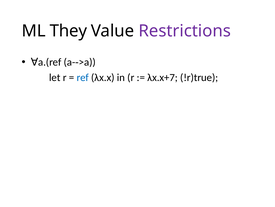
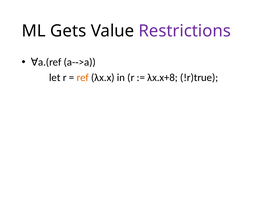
They: They -> Gets (68, 31)
ref colour: blue -> orange (83, 77)
λx.x+7: λx.x+7 -> λx.x+8 (163, 77)
